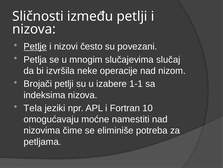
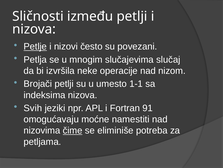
izabere: izabere -> umesto (112, 84)
Tela: Tela -> Svih (33, 108)
10: 10 -> 91 (148, 108)
čime underline: none -> present (73, 130)
